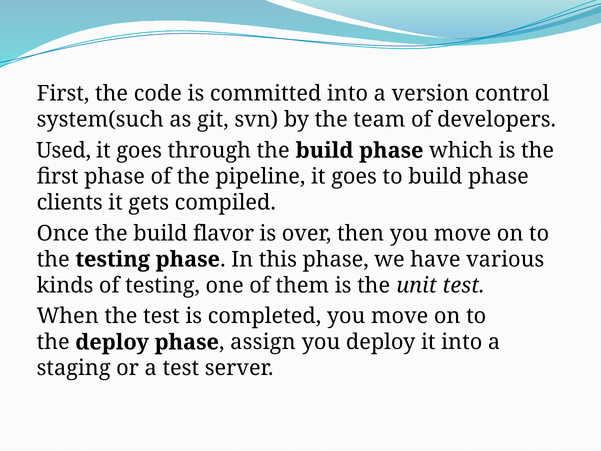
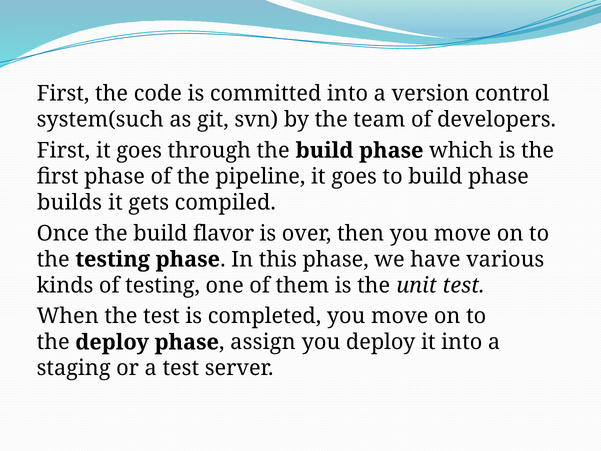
Used: Used -> First (63, 150)
clients: clients -> builds (70, 203)
